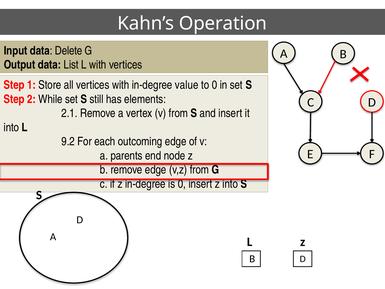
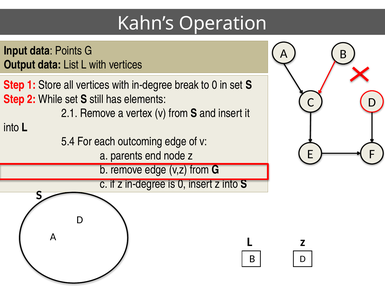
Delete: Delete -> Points (69, 51)
value: value -> break (187, 85)
9.2: 9.2 -> 5.4 (68, 141)
